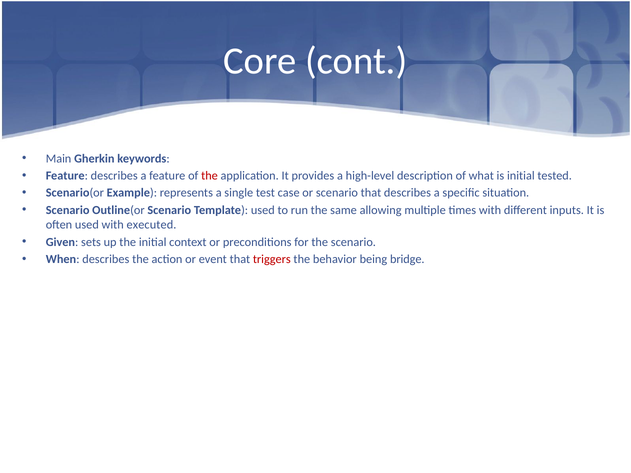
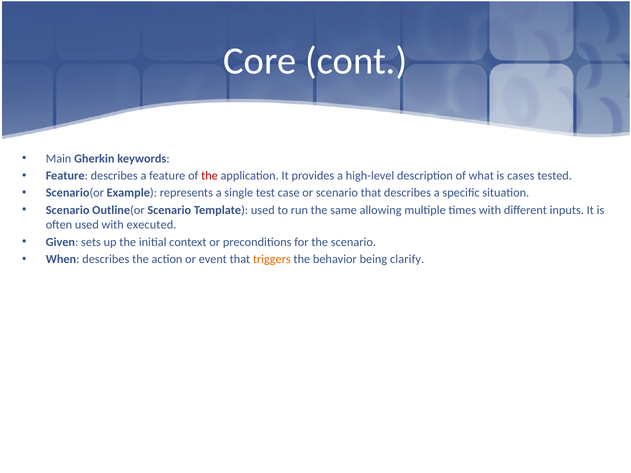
is initial: initial -> cases (521, 176)
triggers colour: red -> orange (272, 259)
bridge: bridge -> clarify (407, 259)
